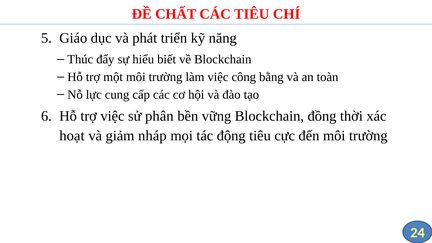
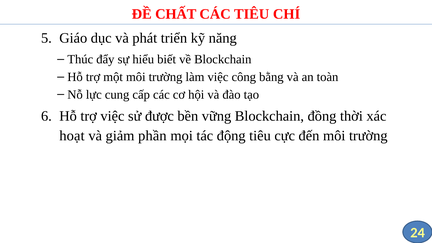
phân: phân -> được (159, 116)
nháp: nháp -> phần (152, 136)
